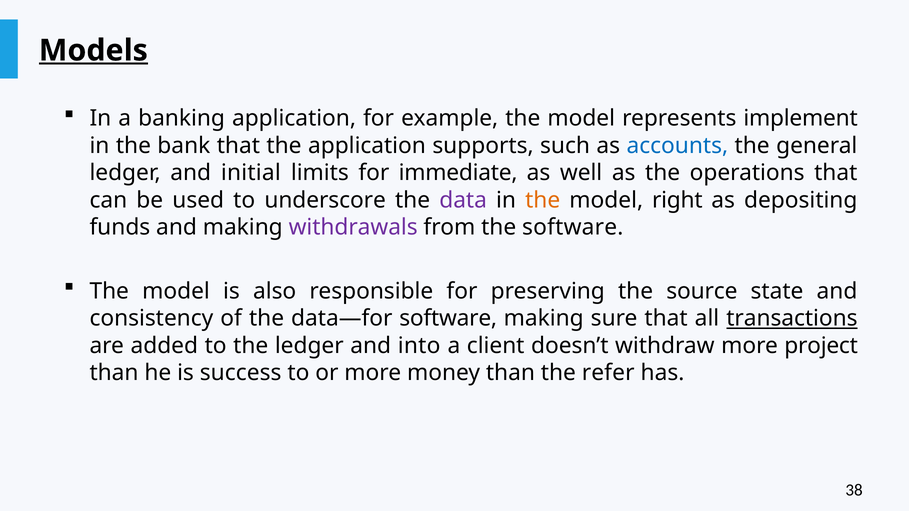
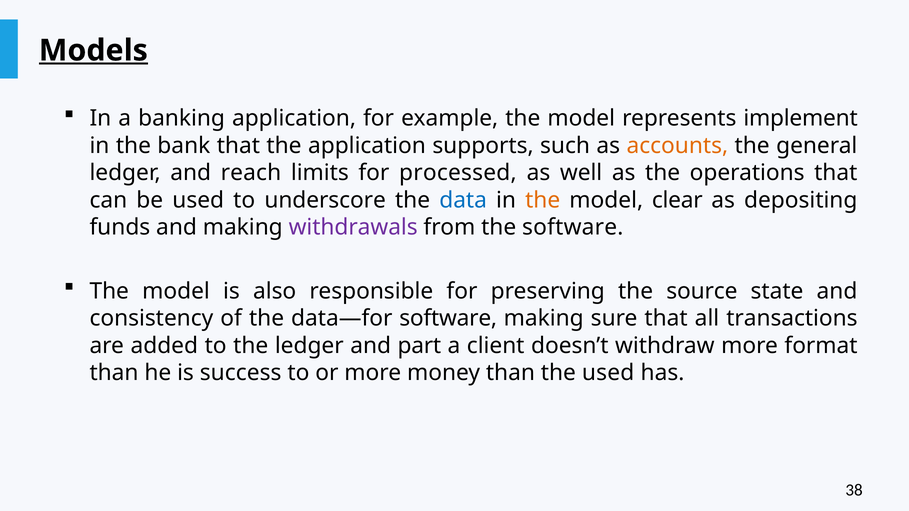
accounts colour: blue -> orange (677, 146)
initial: initial -> reach (251, 173)
immediate: immediate -> processed (458, 173)
data colour: purple -> blue (463, 200)
right: right -> clear (677, 200)
transactions underline: present -> none (792, 319)
into: into -> part (419, 346)
project: project -> format (821, 346)
the refer: refer -> used (608, 373)
